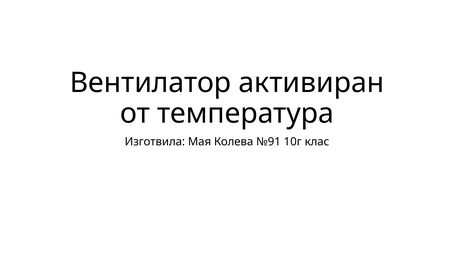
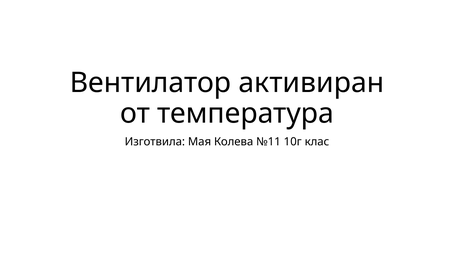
№91: №91 -> №11 (269, 142)
